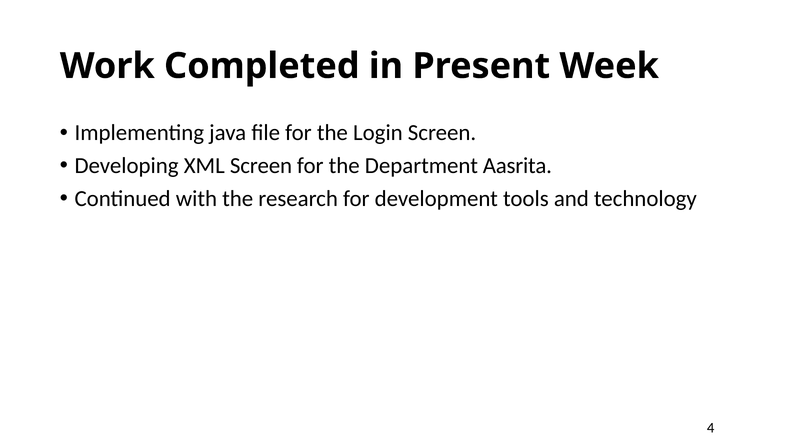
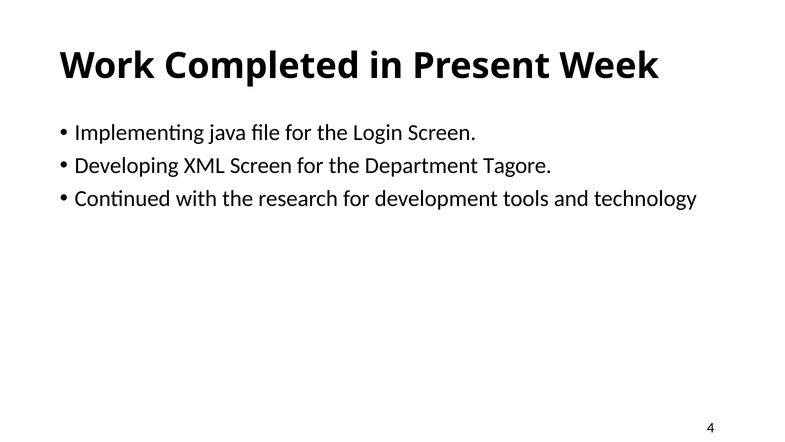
Aasrita: Aasrita -> Tagore (517, 166)
